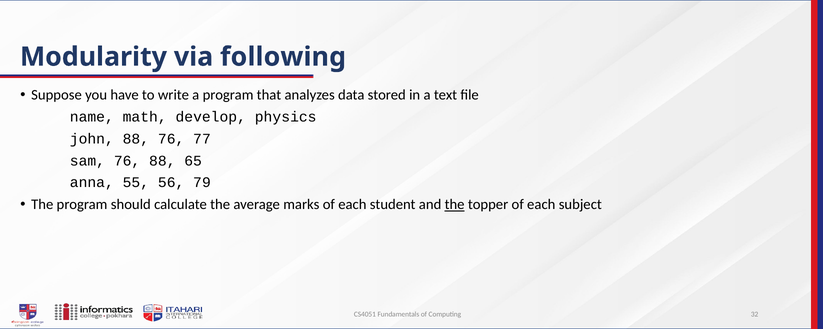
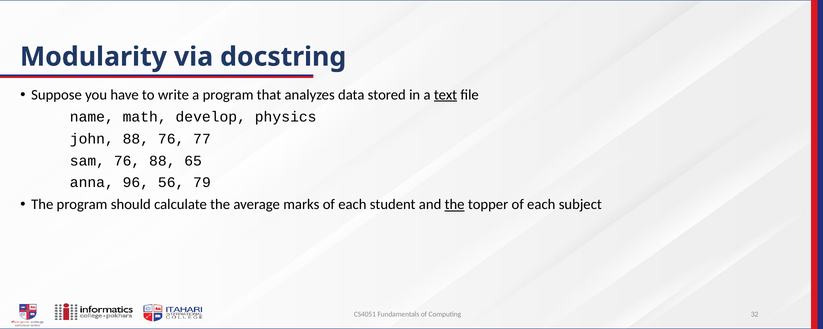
following: following -> docstring (283, 57)
text underline: none -> present (446, 95)
55: 55 -> 96 (136, 183)
